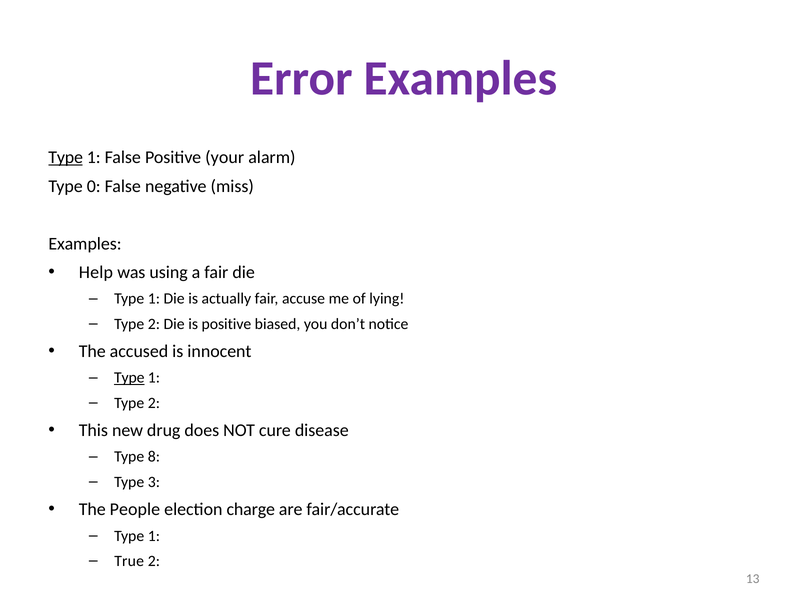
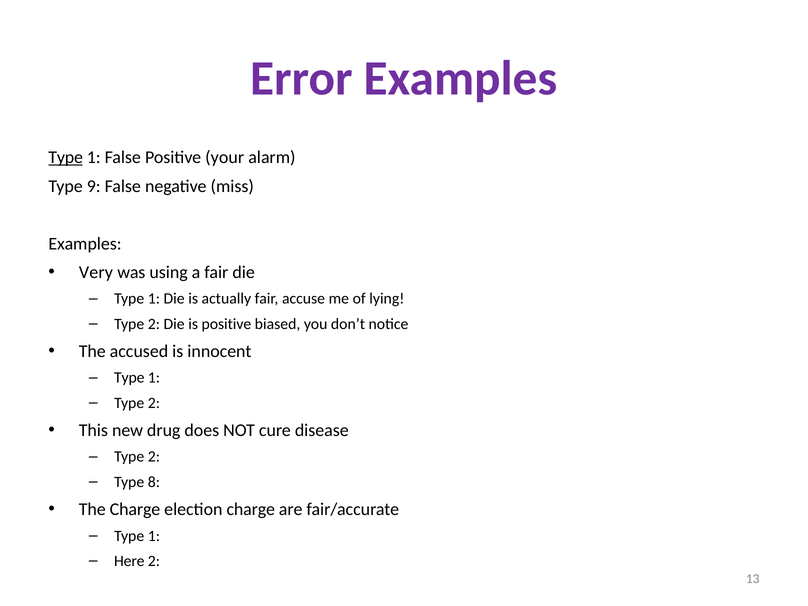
0: 0 -> 9 (94, 186)
Help: Help -> Very (96, 272)
Type underline: present -> none (129, 378)
8: 8 -> 2 (154, 457)
3: 3 -> 8 (154, 482)
The People: People -> Charge (135, 510)
True: True -> Here (129, 561)
